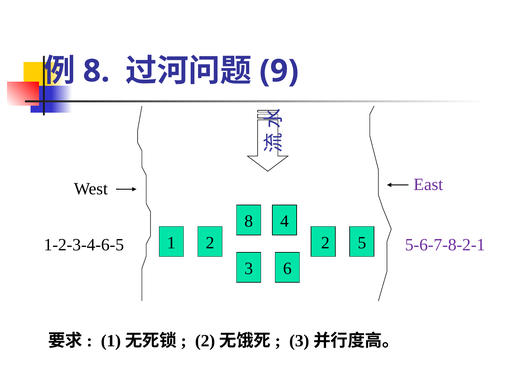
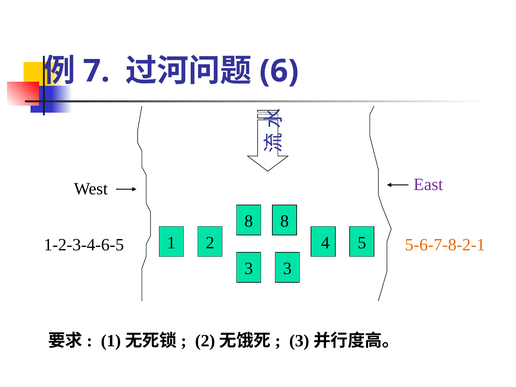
8: 8 -> 7 (96, 71)
9: 9 -> 6 (279, 71)
8 4: 4 -> 8 (285, 221)
2 2: 2 -> 4 (325, 243)
5-6-7-8-2-1 colour: purple -> orange (445, 245)
3 6: 6 -> 3 (287, 269)
